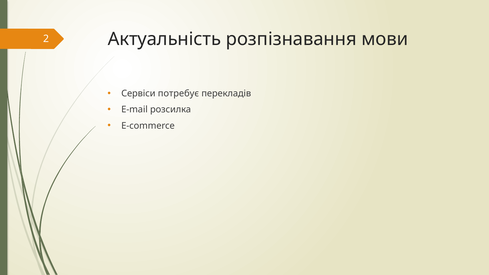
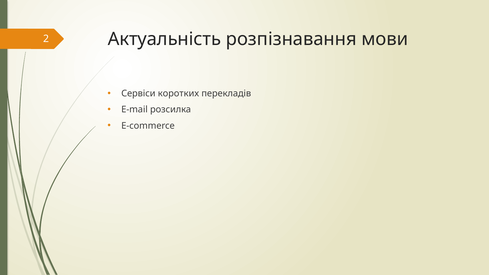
потребує: потребує -> коротких (178, 94)
